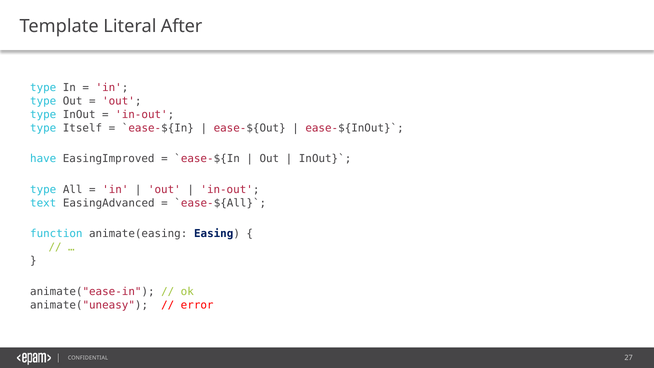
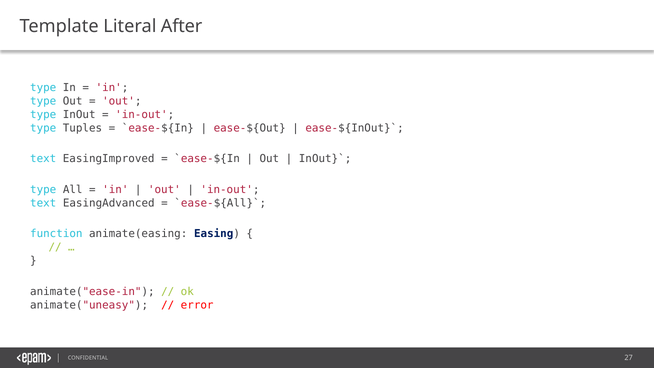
Itself: Itself -> Tuples (82, 128)
have: have -> text (43, 159)
